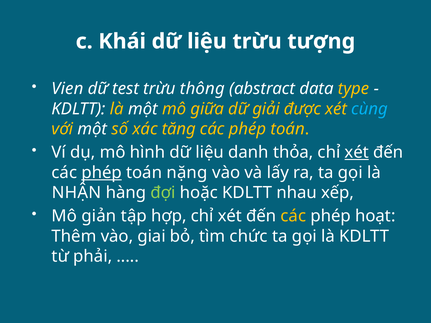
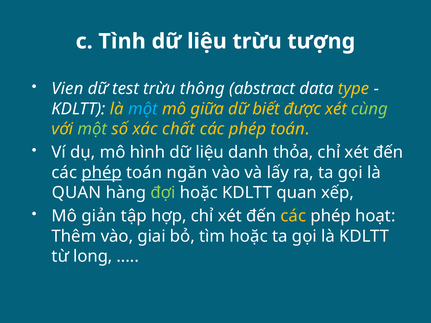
Khái: Khái -> Tình (122, 41)
một colour: white -> light blue (143, 109)
giải: giải -> biết (266, 109)
cùng colour: light blue -> light green (370, 109)
một colour: white -> light green (92, 129)
tăng: tăng -> chất (179, 129)
xét underline: present -> none (357, 153)
nặng: nặng -> ngăn (187, 173)
NHẬN: NHẬN -> QUAN (77, 193)
KDLTT nhau: nhau -> quan (297, 193)
tìm chức: chức -> hoặc (249, 236)
phải: phải -> long (93, 256)
